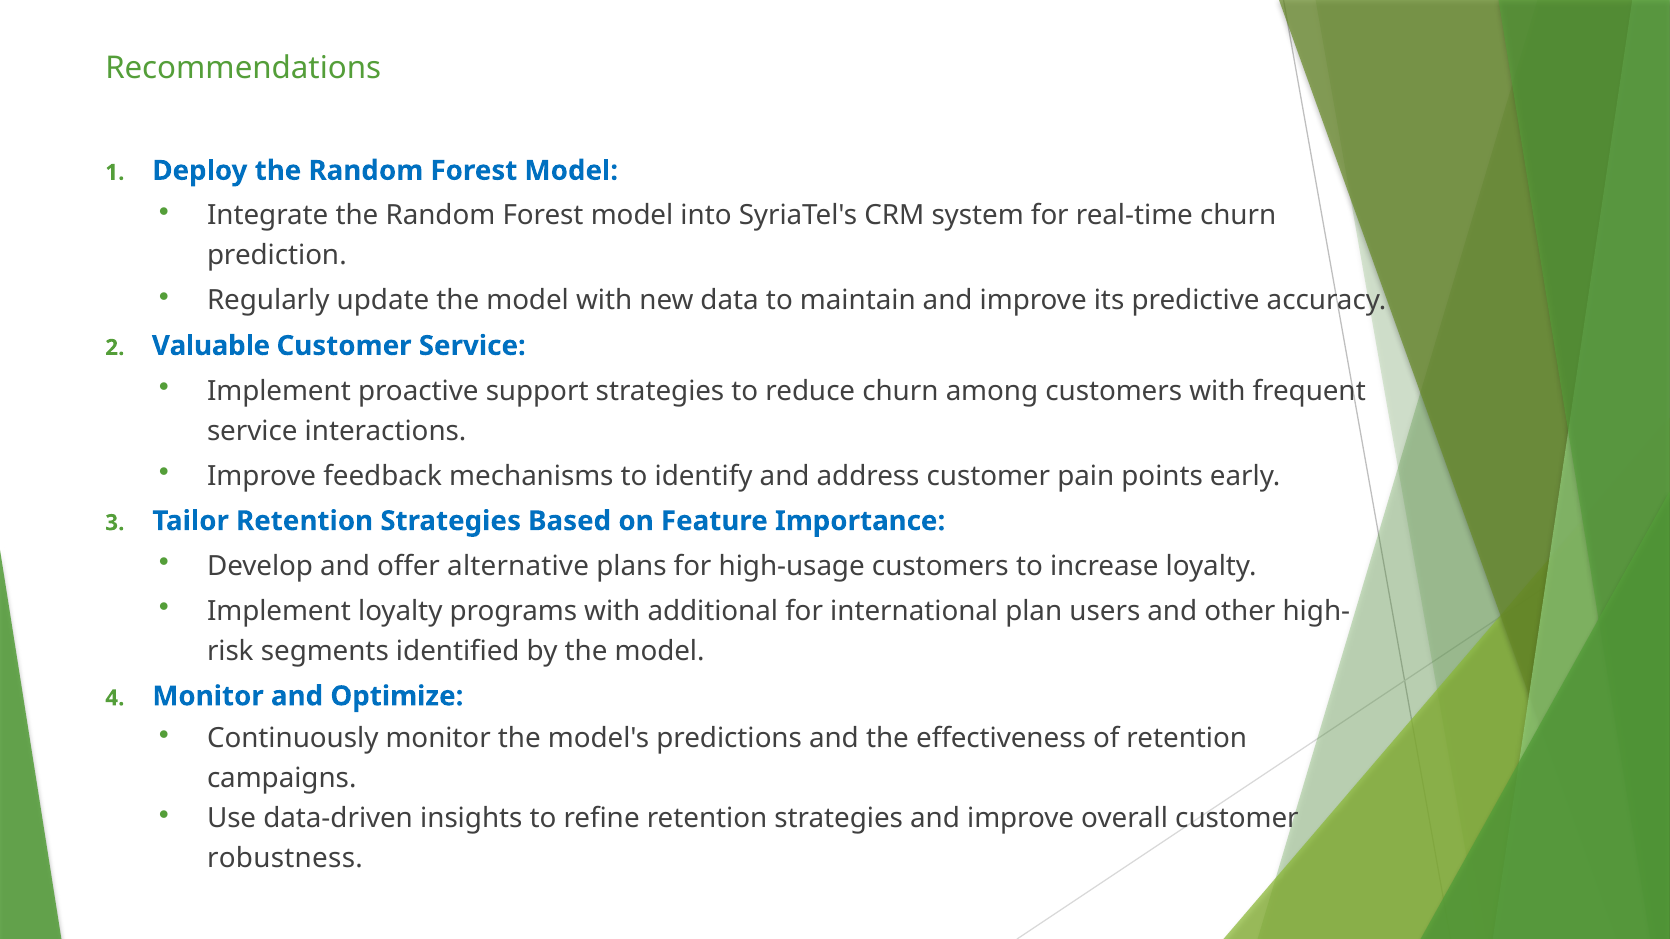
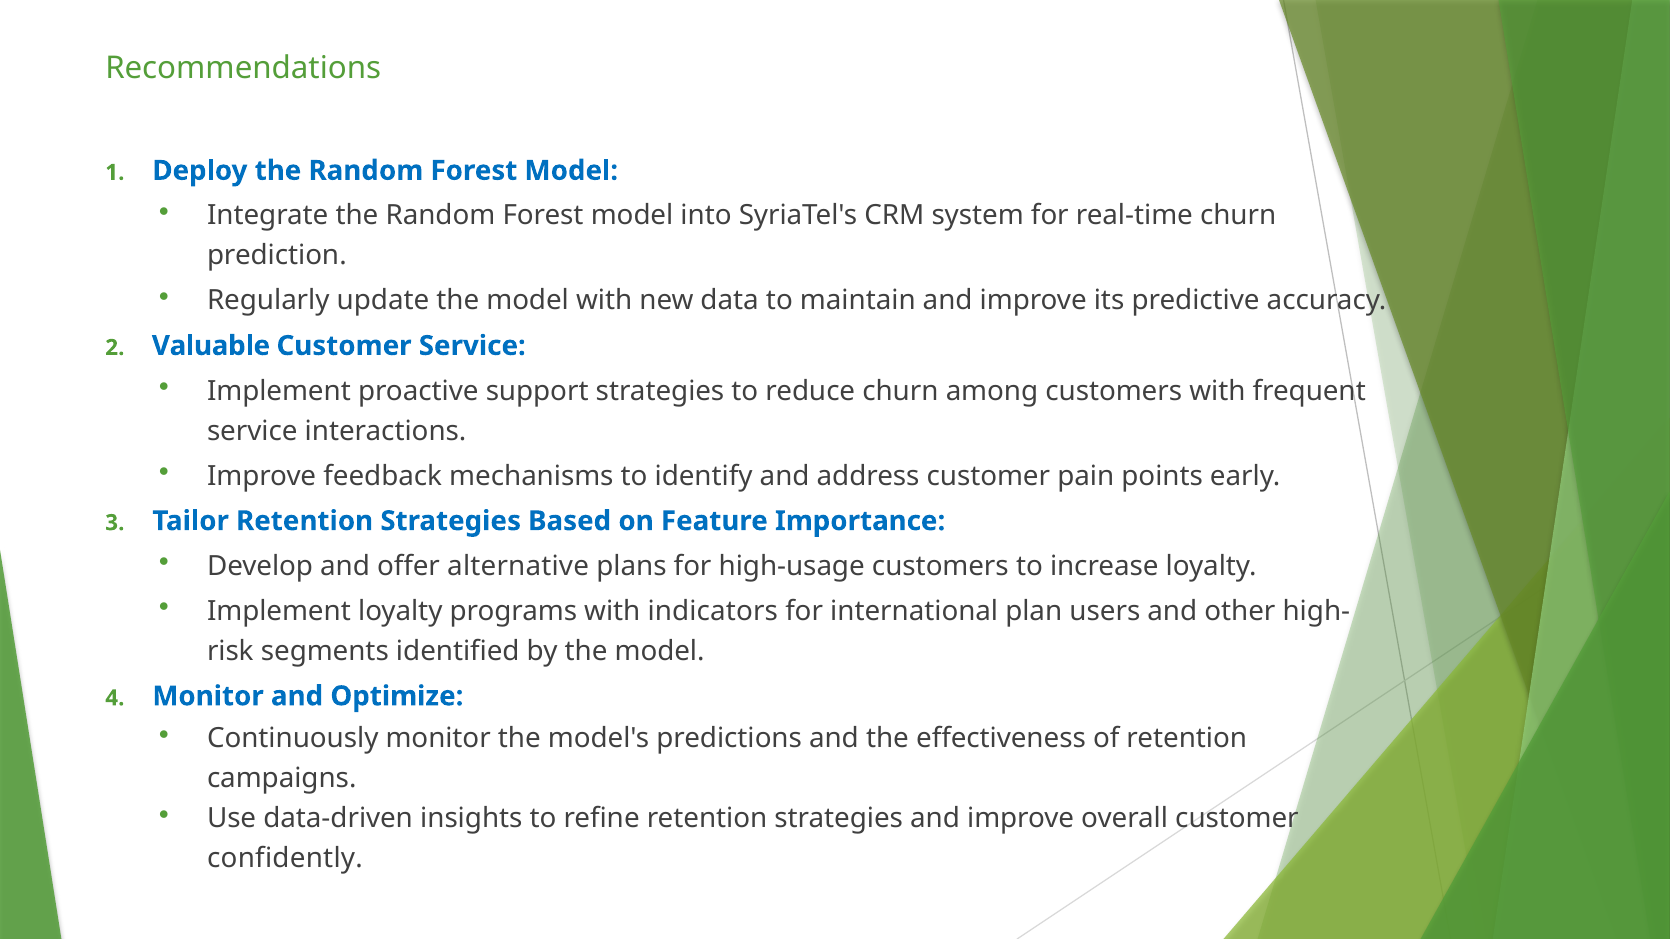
additional: additional -> indicators (713, 611)
robustness: robustness -> confidently (285, 859)
